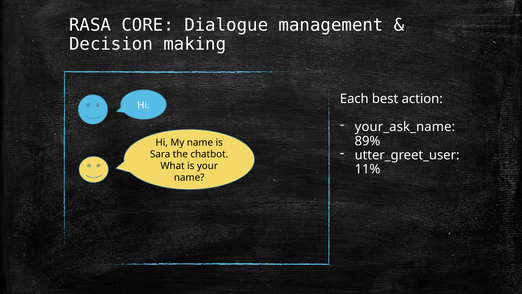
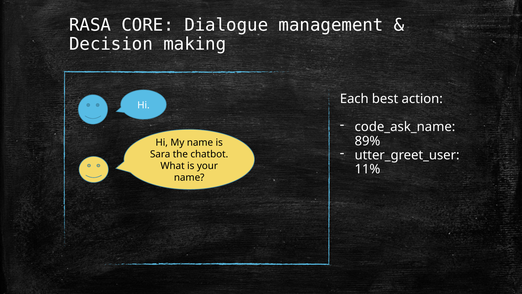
your_ask_name: your_ask_name -> code_ask_name (405, 127)
